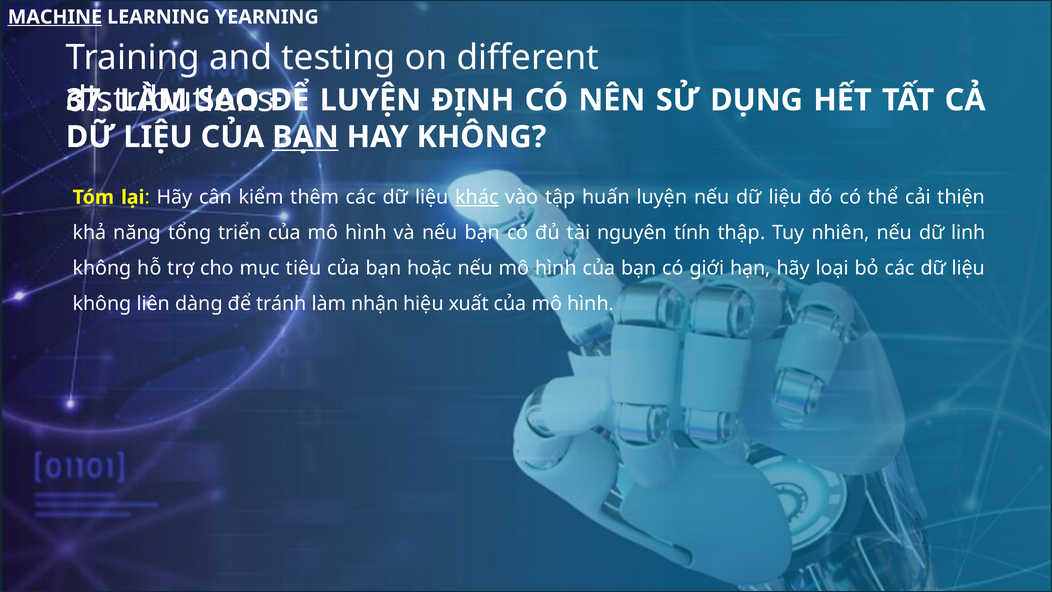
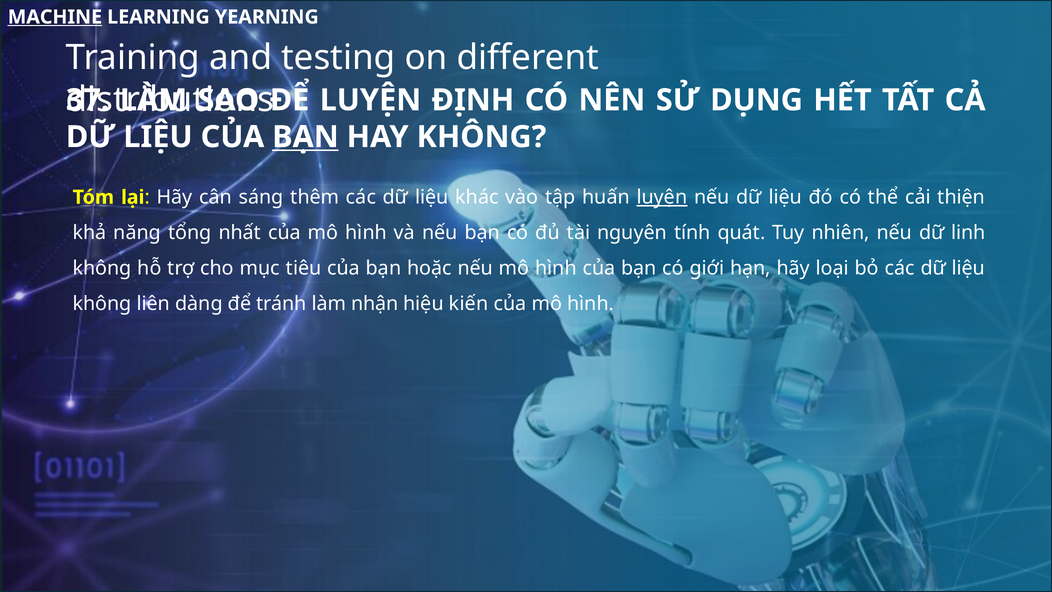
kiểm: kiểm -> sáng (261, 197)
khác underline: present -> none (477, 197)
luyện underline: none -> present (662, 197)
triển: triển -> nhất (240, 233)
thập: thập -> quát (741, 233)
xuất: xuất -> kiến (469, 304)
